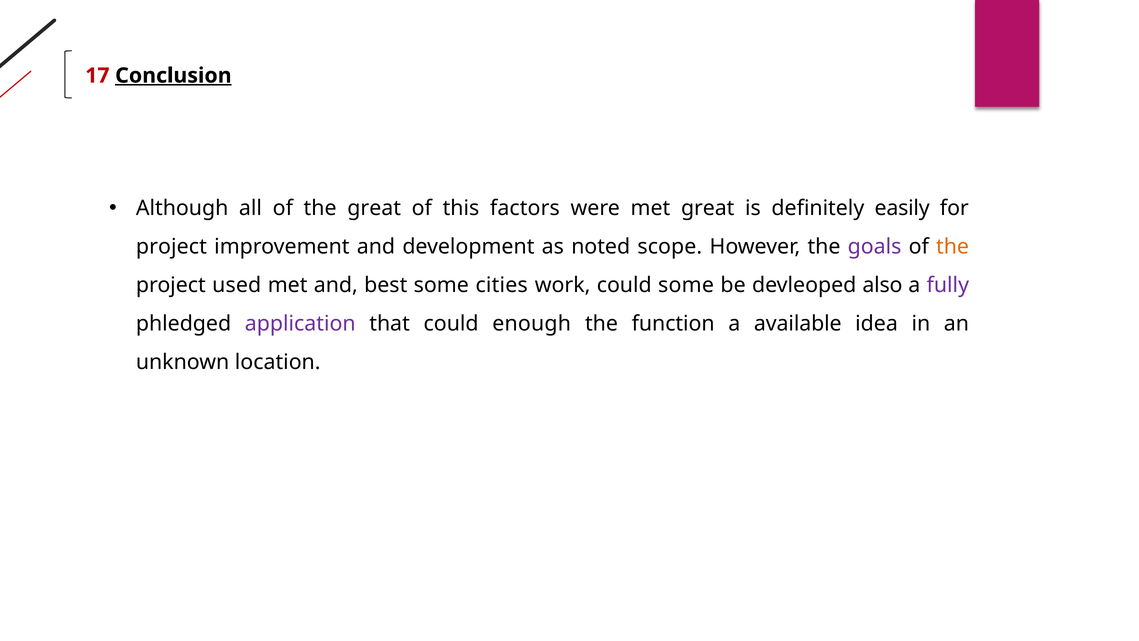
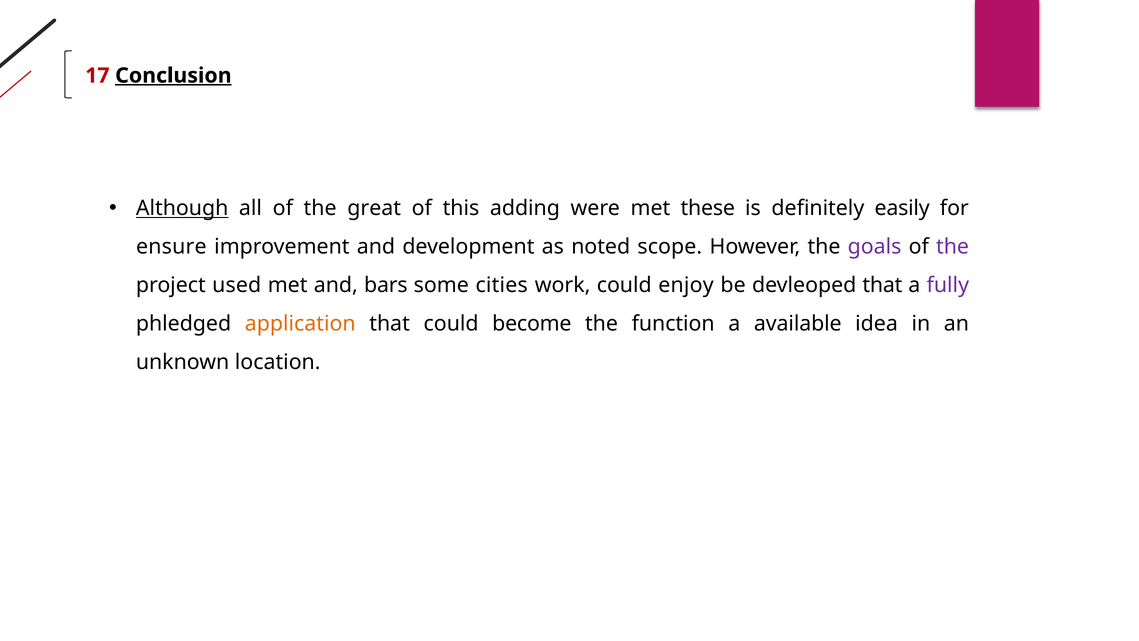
Although underline: none -> present (182, 208)
factors: factors -> adding (525, 208)
met great: great -> these (708, 208)
project: project -> ensure (171, 247)
the colour: orange -> purple (953, 247)
best: best -> bars (386, 285)
could some: some -> enjoy (686, 285)
also: also -> that (882, 285)
application colour: purple -> orange (300, 324)
enough: enough -> become (532, 324)
